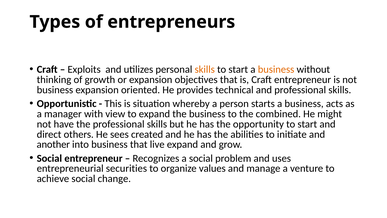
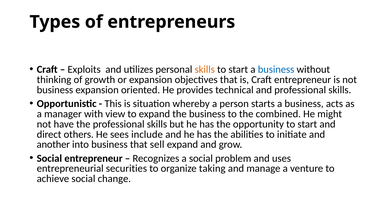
business colour: orange -> blue (276, 69)
created: created -> include (147, 134)
live: live -> sell (157, 144)
values: values -> taking (212, 168)
